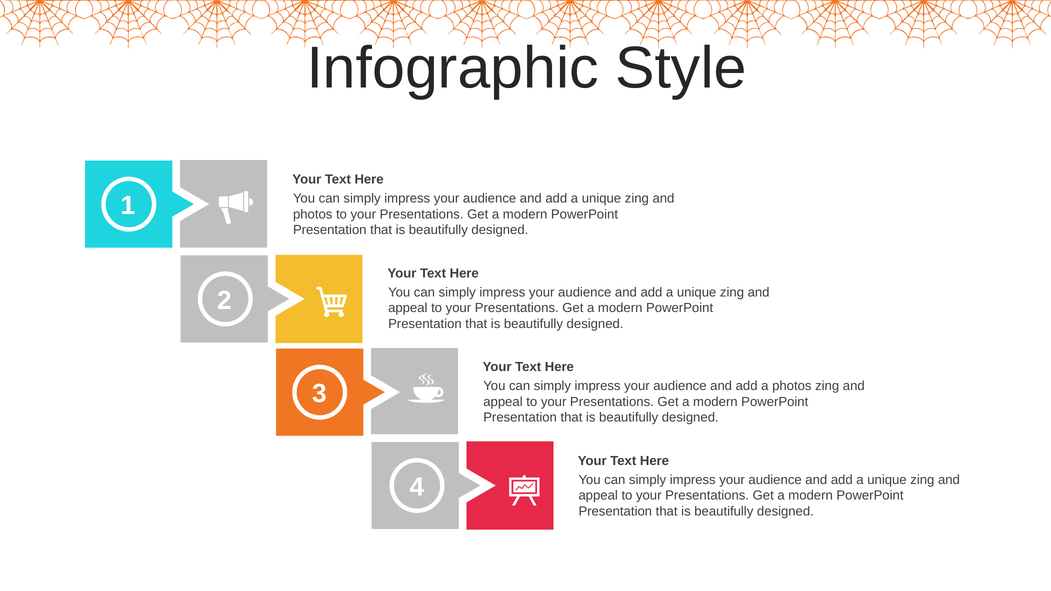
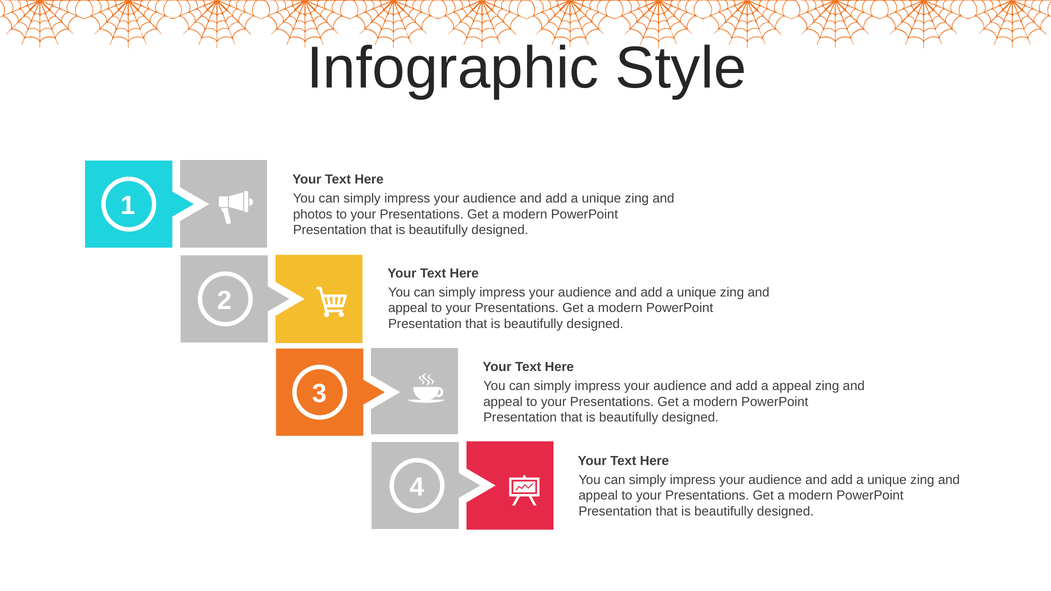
a photos: photos -> appeal (792, 386)
